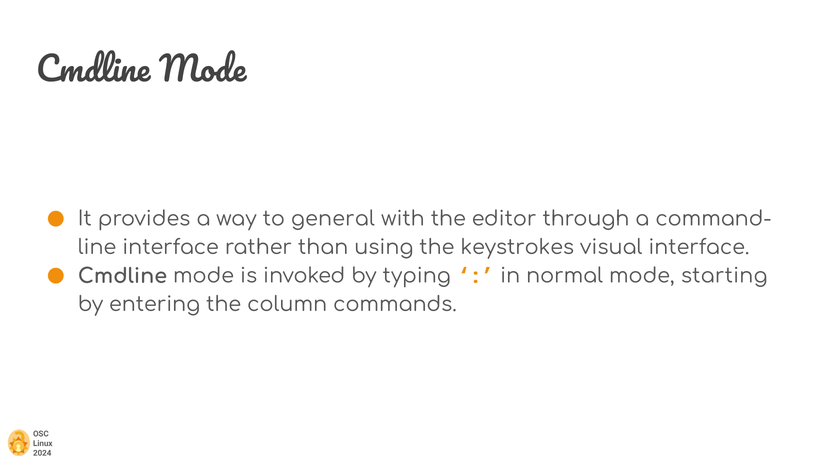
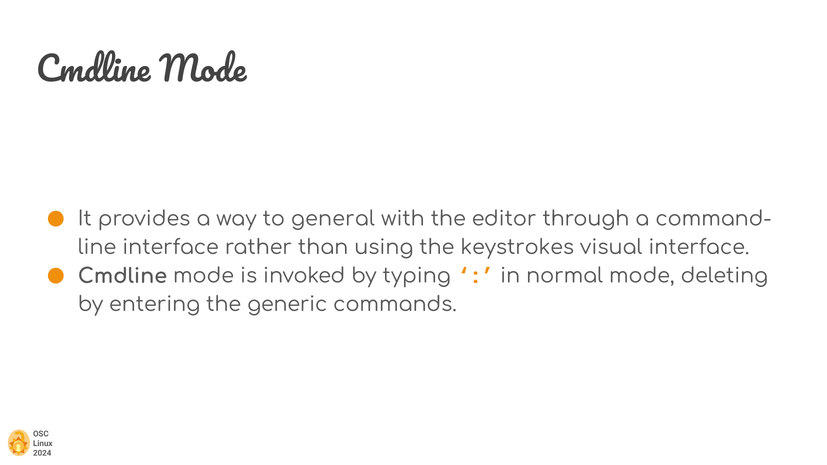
starting: starting -> deleting (724, 276)
column: column -> generic (287, 305)
